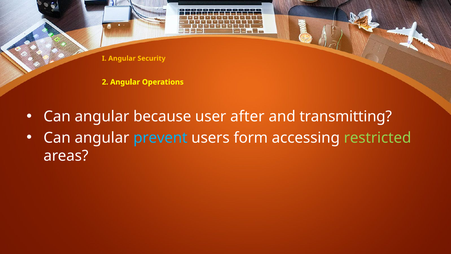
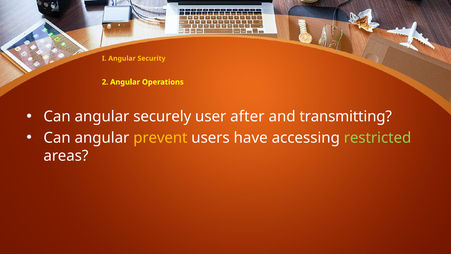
because: because -> securely (162, 117)
prevent colour: light blue -> yellow (160, 138)
form: form -> have (251, 138)
